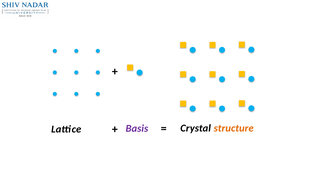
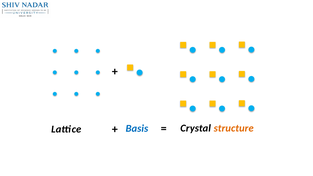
Basis colour: purple -> blue (137, 129)
